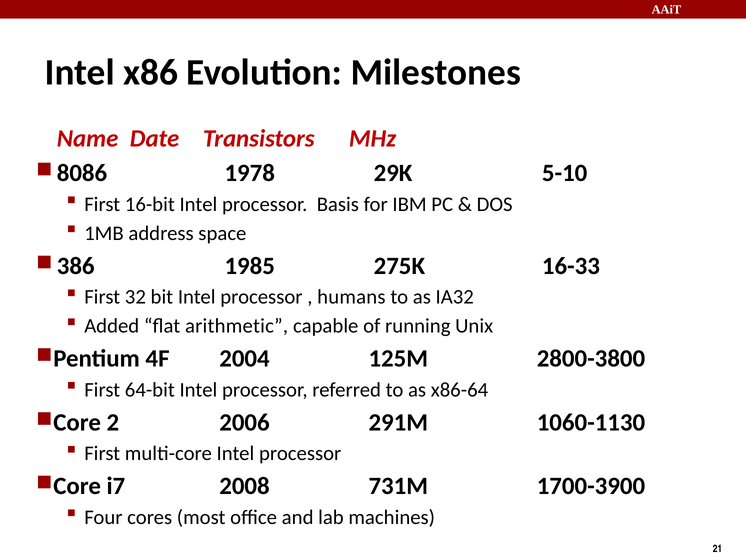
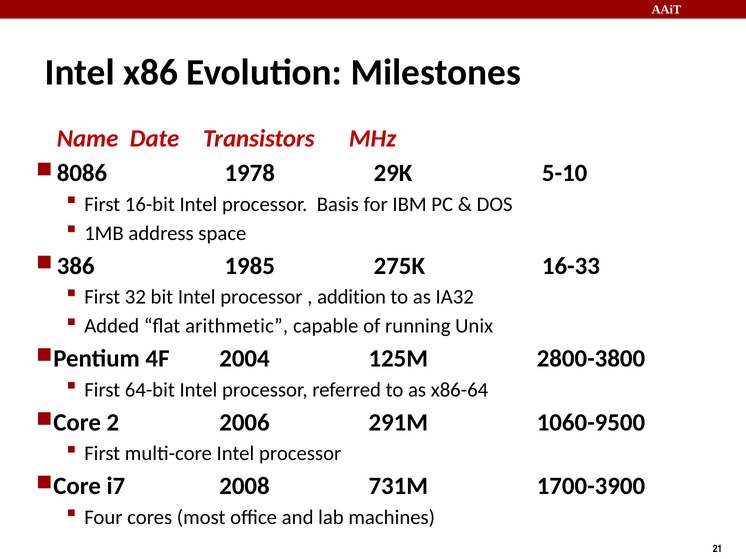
humans: humans -> addition (352, 297)
1060-1130: 1060-1130 -> 1060-9500 (591, 423)
